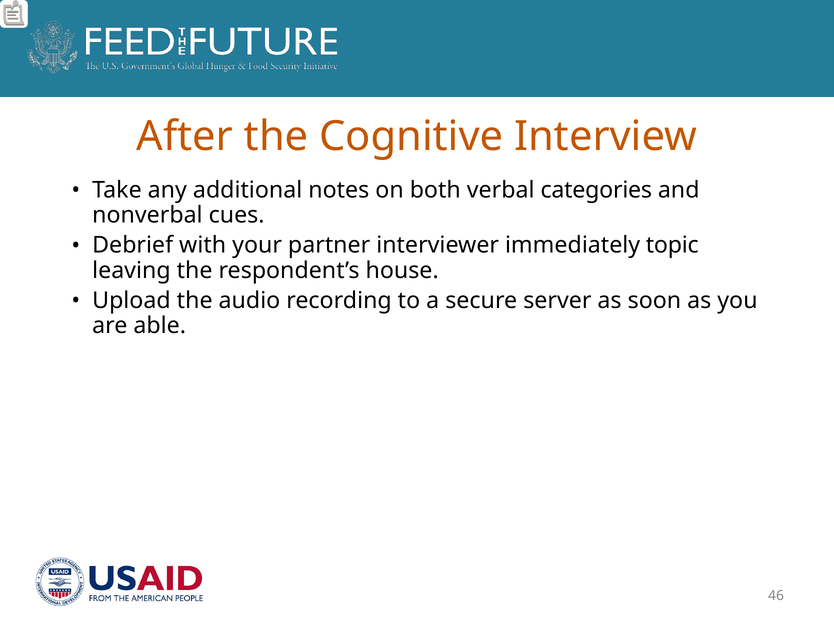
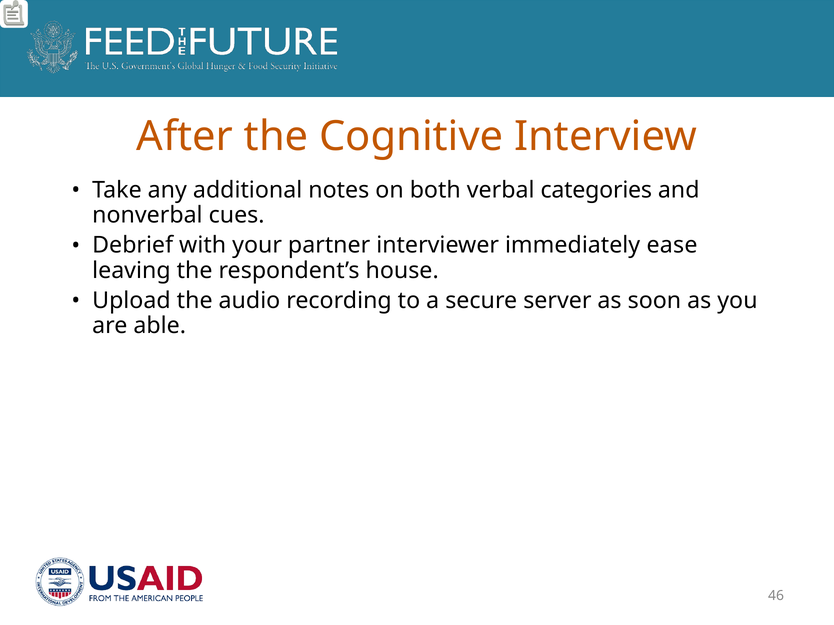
topic: topic -> ease (672, 246)
